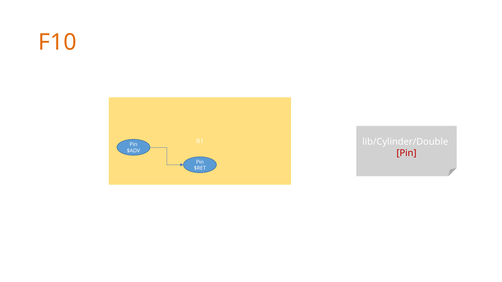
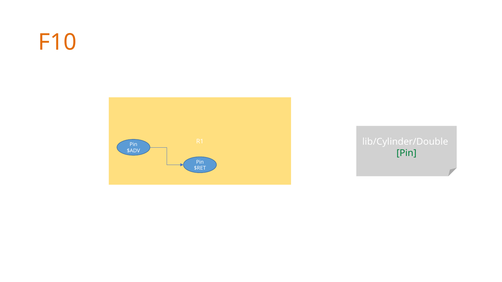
Pin colour: red -> green (407, 153)
